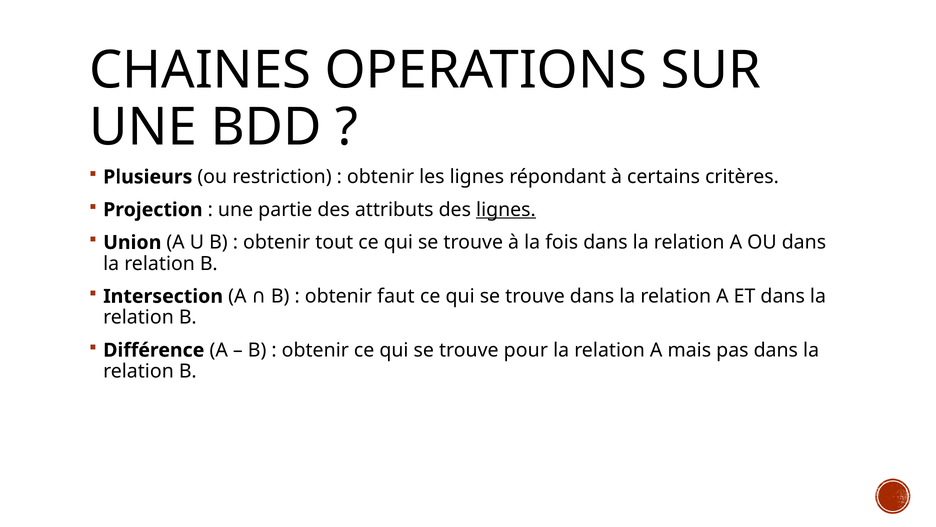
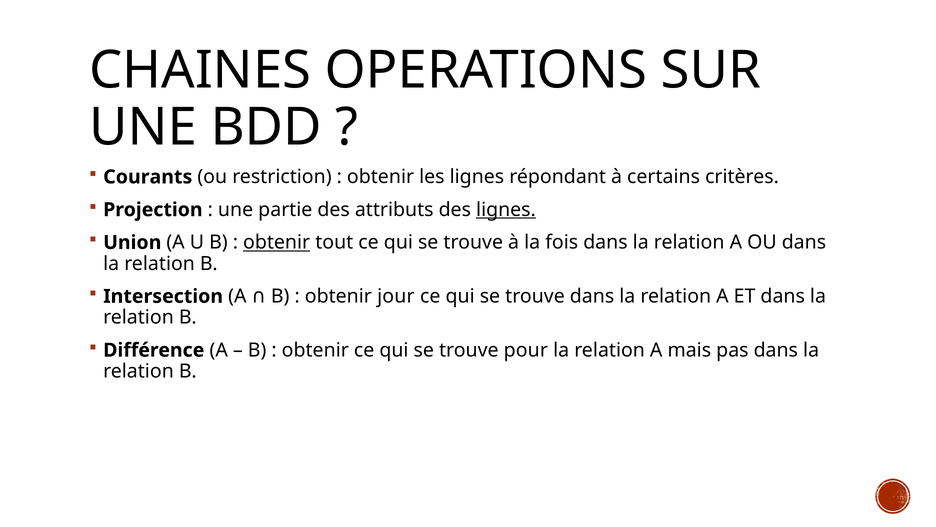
Plusieurs: Plusieurs -> Courants (148, 177)
obtenir underline: none -> present (277, 242)
faut: faut -> jour (396, 296)
